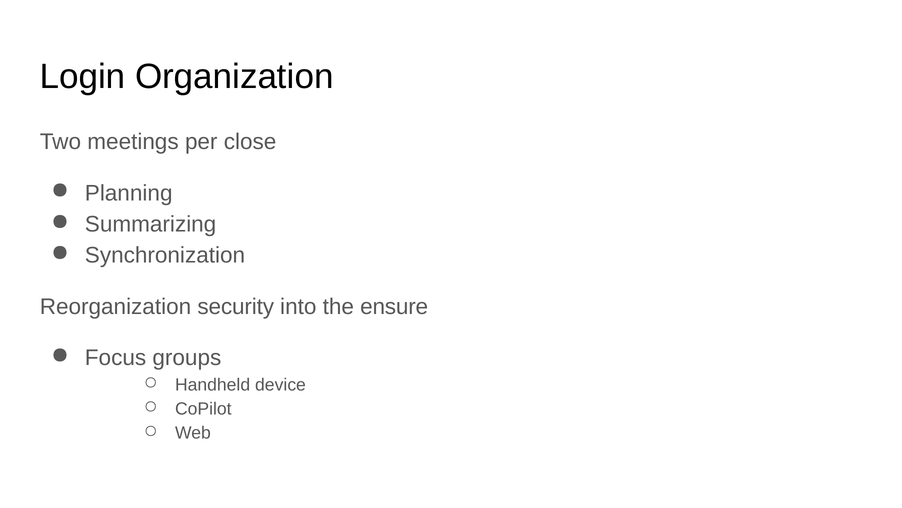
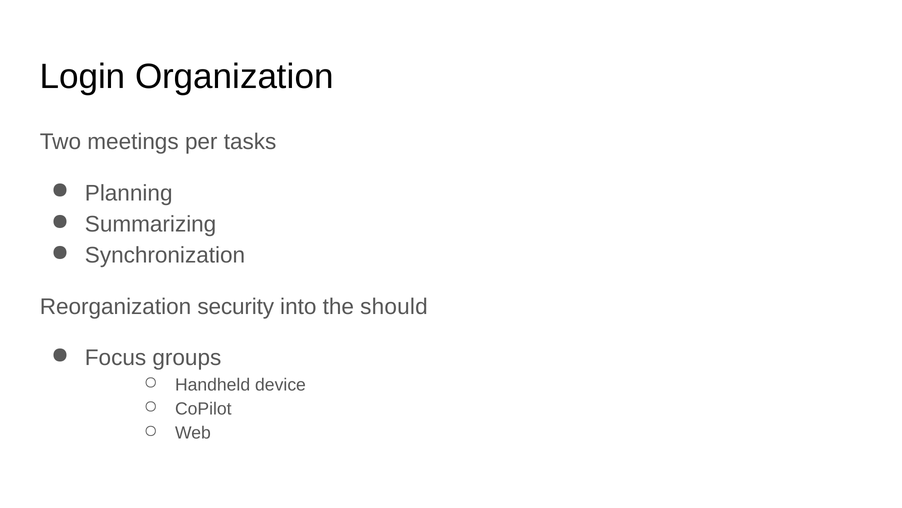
close: close -> tasks (250, 142)
ensure: ensure -> should (394, 306)
